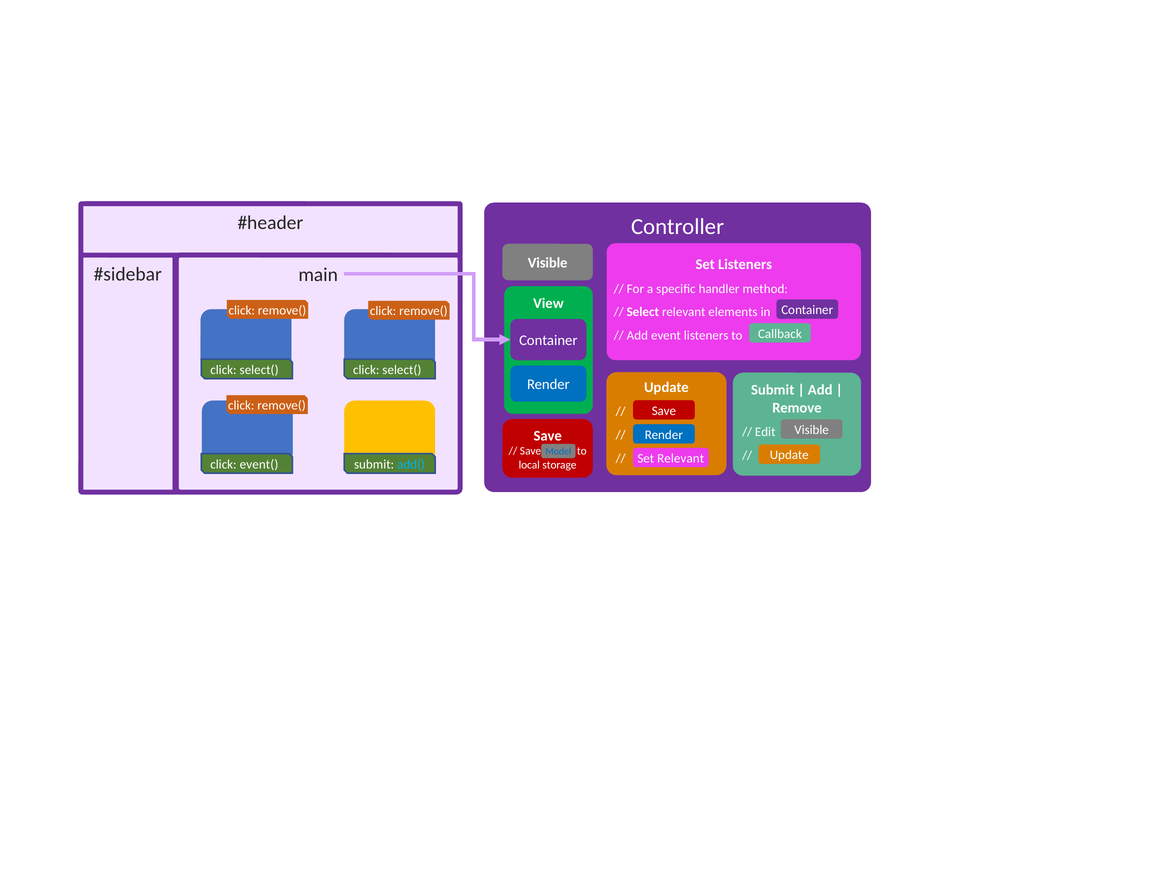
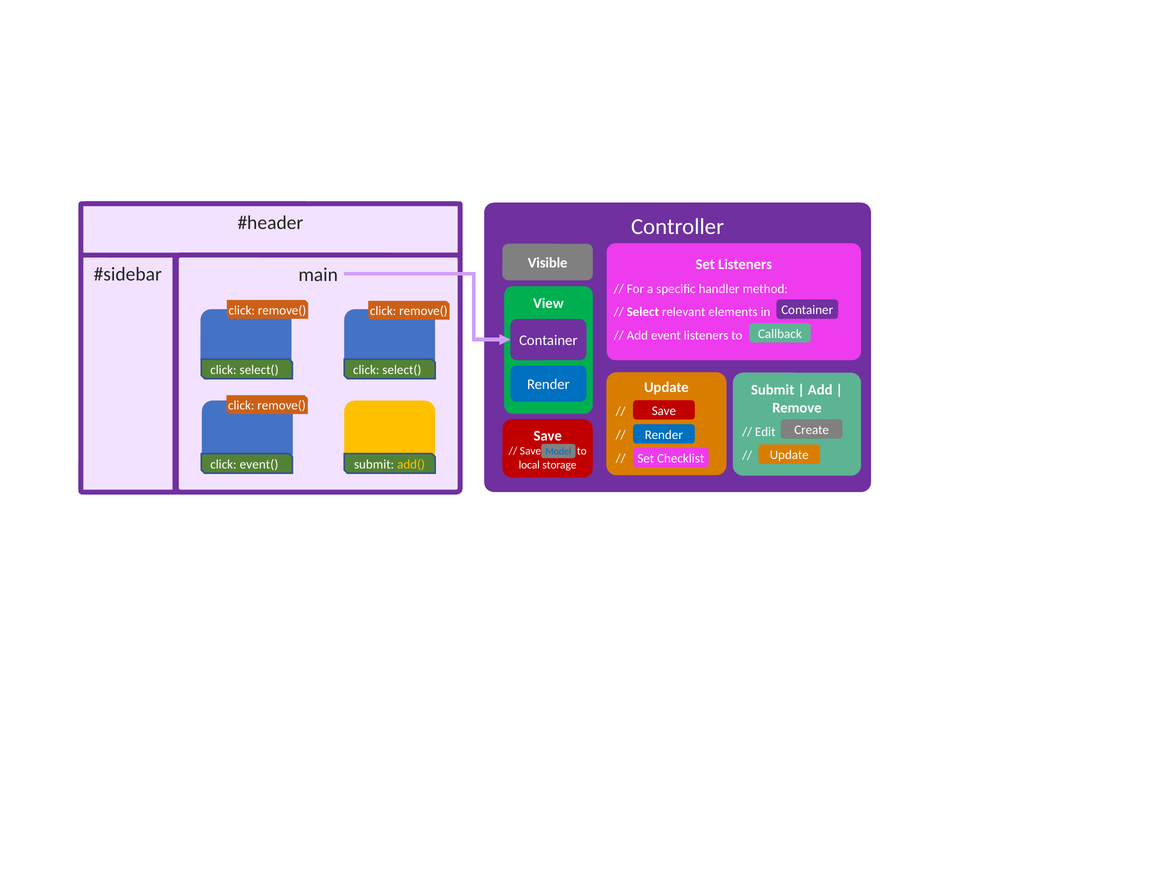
Visible: Visible -> Create (812, 430)
Set Relevant: Relevant -> Checklist (681, 458)
add( colour: light blue -> yellow (411, 464)
